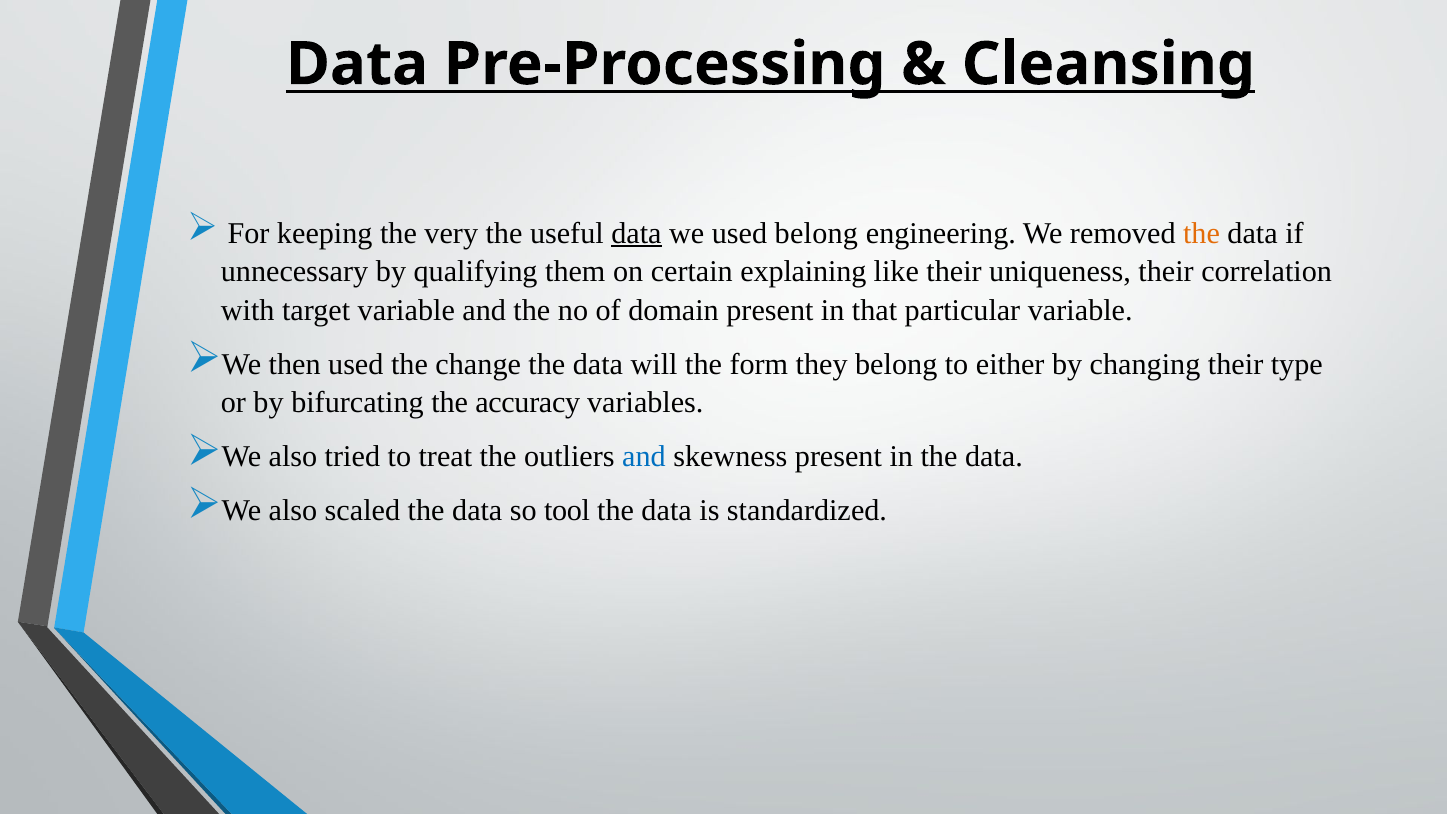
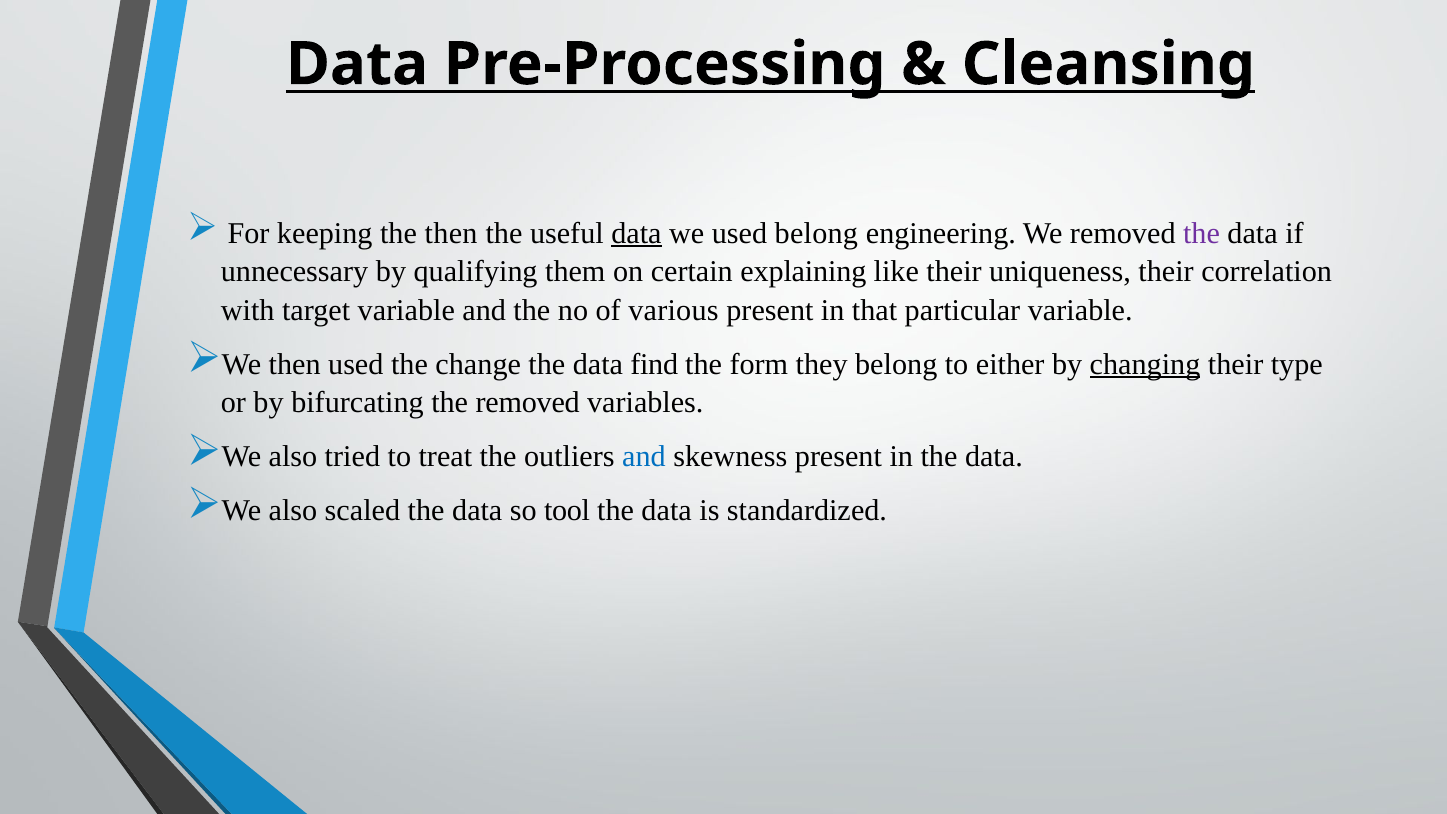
the very: very -> then (451, 233)
the colour: orange -> purple (1202, 233)
domain: domain -> various (673, 310)
will: will -> find (654, 364)
changing underline: none -> present (1145, 364)
the accuracy: accuracy -> removed (528, 403)
